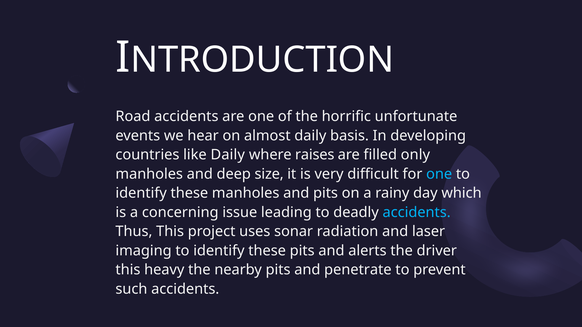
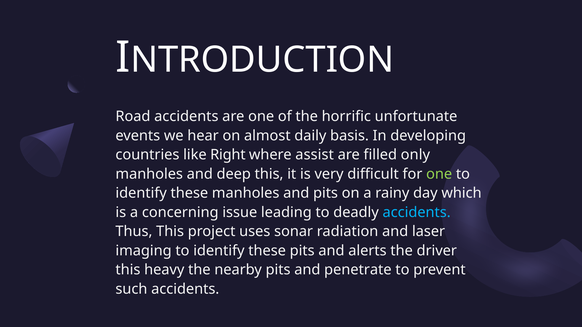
like Daily: Daily -> Right (228, 155)
raises: raises -> assist (315, 155)
deep size: size -> this (269, 174)
one colour: light blue -> light green (439, 174)
